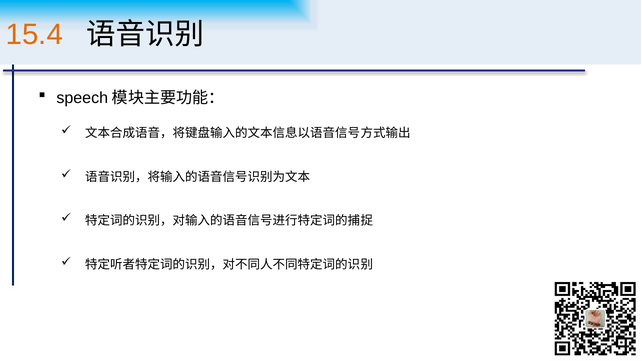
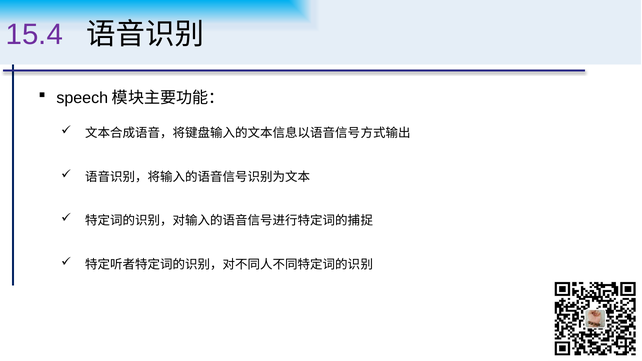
15.4 colour: orange -> purple (34, 34)
